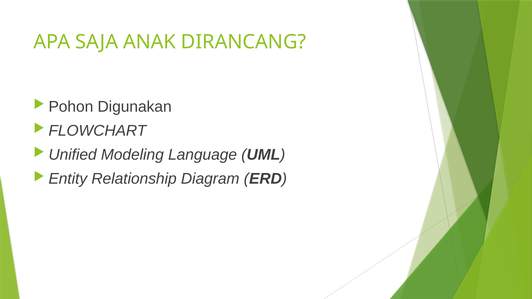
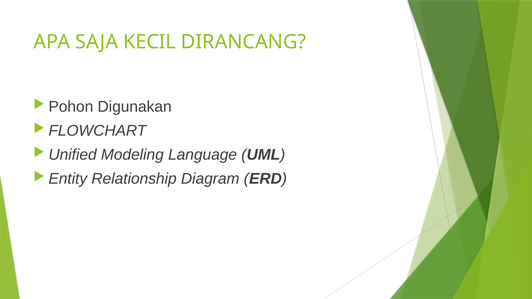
ANAK: ANAK -> KECIL (150, 42)
